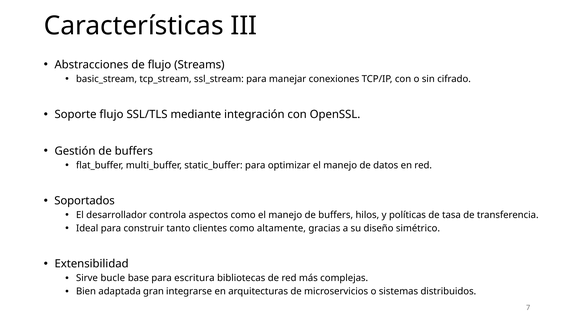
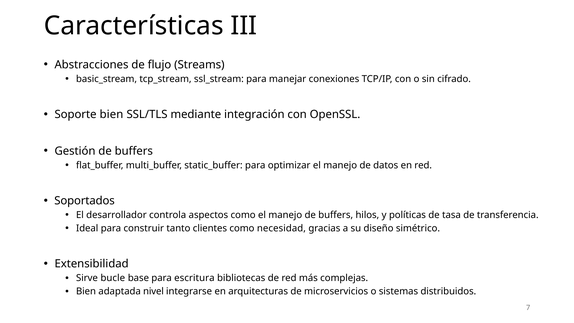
Soporte flujo: flujo -> bien (111, 114)
altamente: altamente -> necesidad (281, 228)
gran: gran -> nivel (153, 291)
